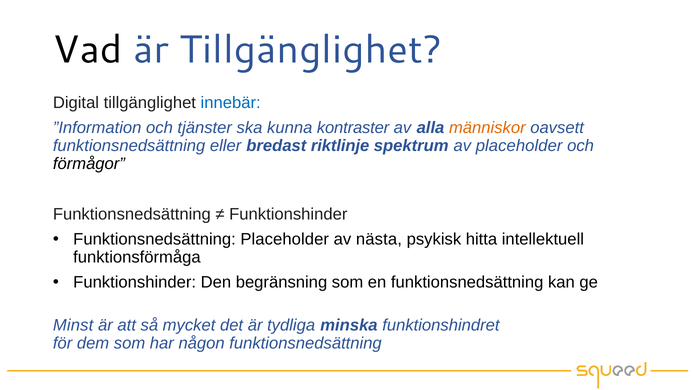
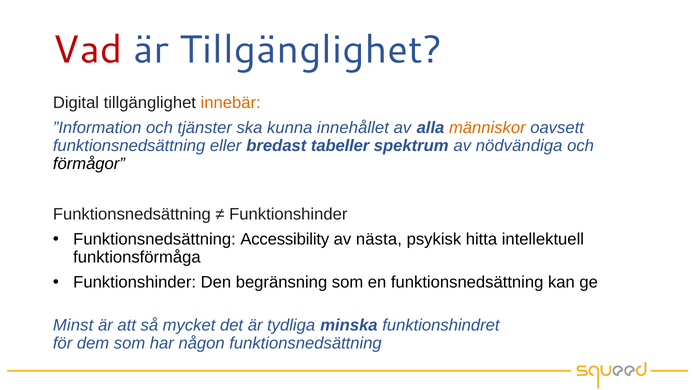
Vad colour: black -> red (88, 50)
innebär colour: blue -> orange (231, 103)
kontraster: kontraster -> innehållet (353, 128)
riktlinje: riktlinje -> tabeller (340, 146)
av placeholder: placeholder -> nödvändiga (519, 146)
Funktionsnedsättning Placeholder: Placeholder -> Accessibility (285, 240)
